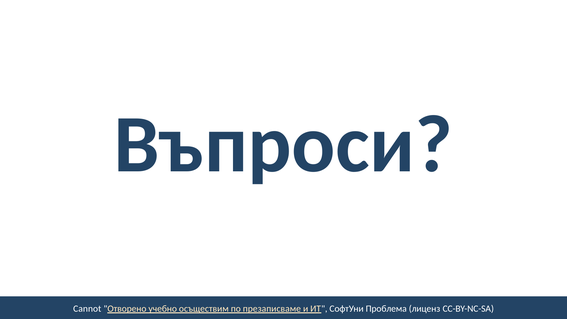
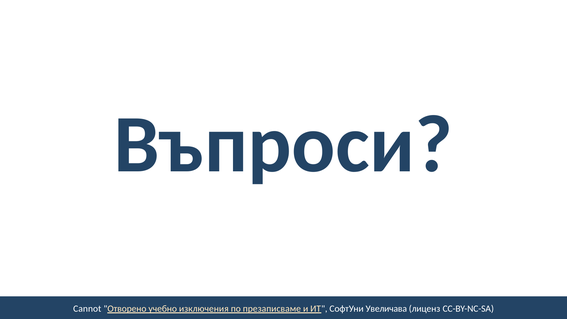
осъществим: осъществим -> изключения (204, 309)
Проблема: Проблема -> Увеличава (386, 309)
